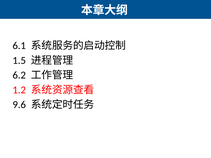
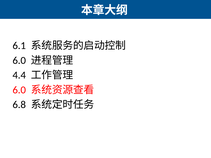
1.5: 1.5 -> 6.0 (19, 60)
6.2: 6.2 -> 4.4 (19, 75)
1.2: 1.2 -> 6.0 (19, 90)
9.6: 9.6 -> 6.8 (19, 105)
